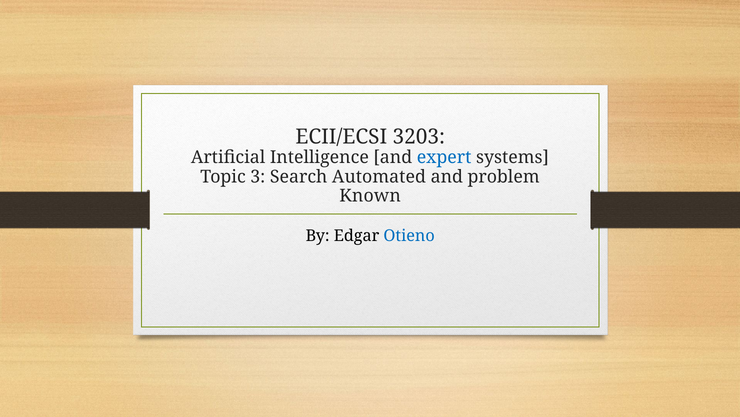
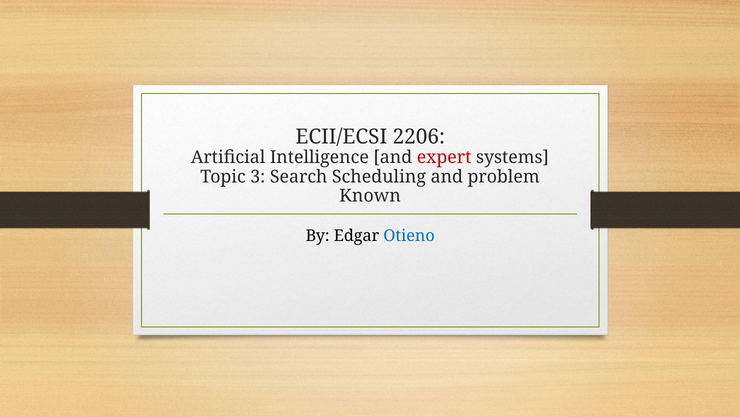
3203: 3203 -> 2206 (419, 137)
expert colour: blue -> red (444, 157)
Automated: Automated -> Scheduling (379, 176)
